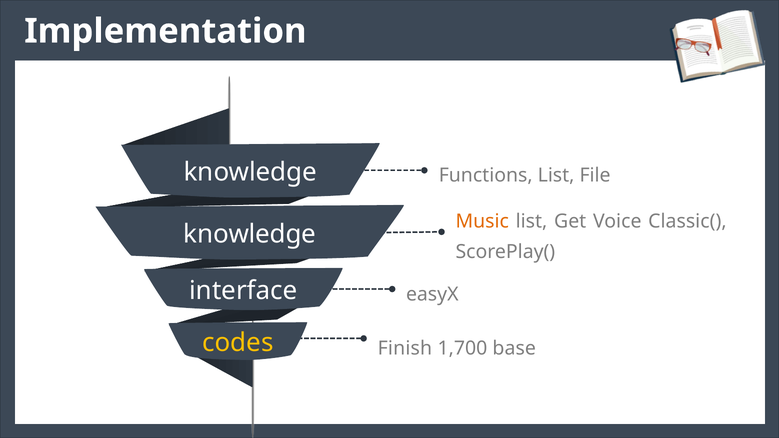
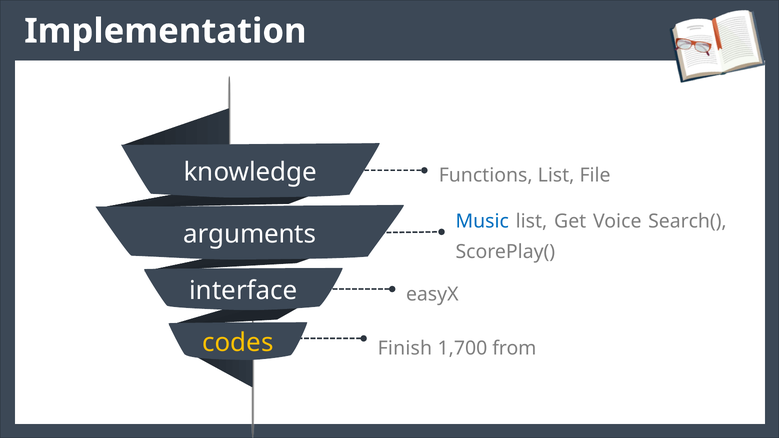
Music colour: orange -> blue (482, 221)
Classic(: Classic( -> Search( (687, 221)
knowledge: knowledge -> arguments (250, 234)
base: base -> from (514, 348)
